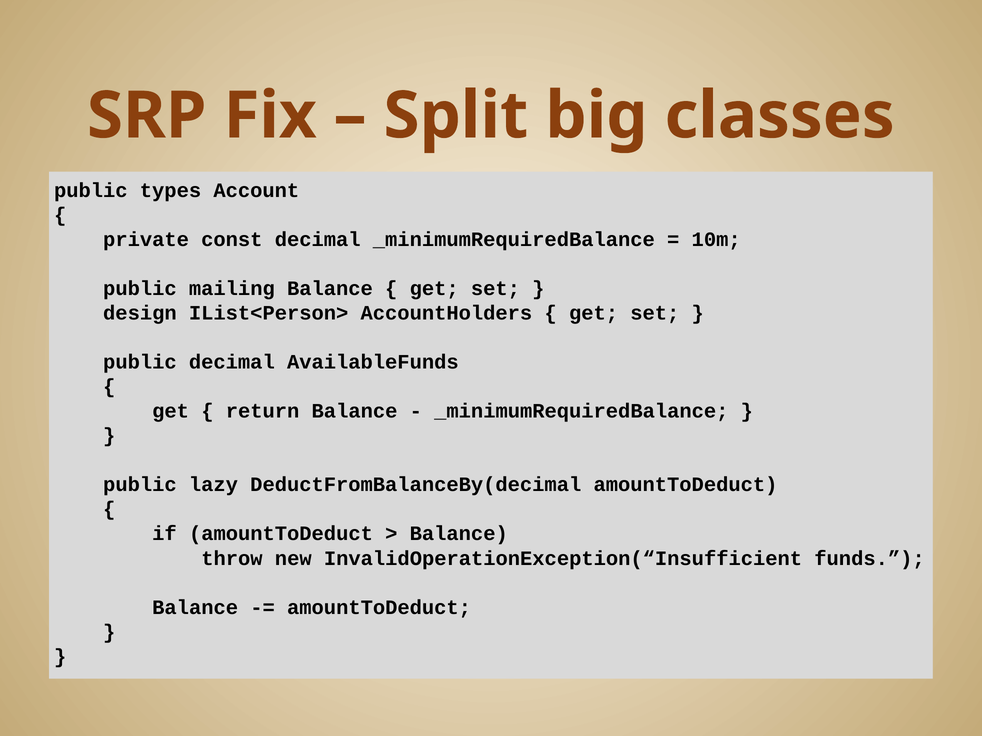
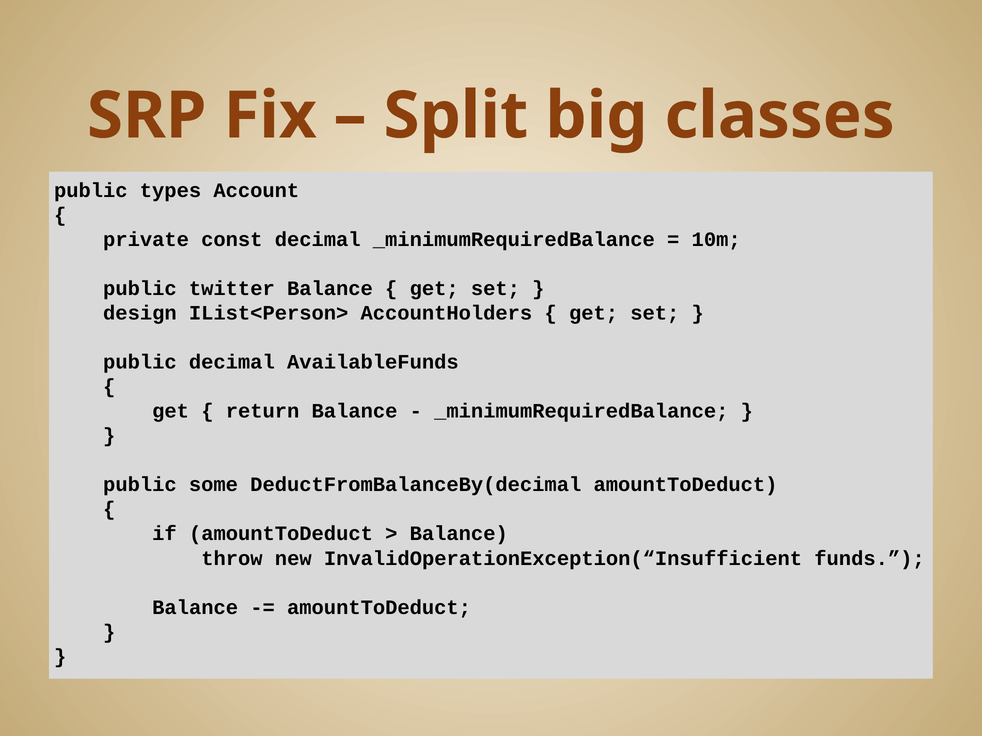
mailing: mailing -> twitter (232, 289)
lazy: lazy -> some (213, 485)
